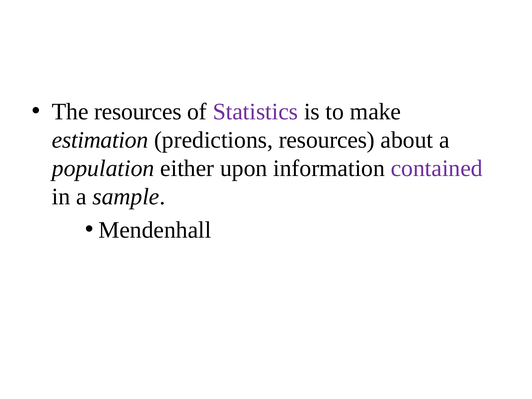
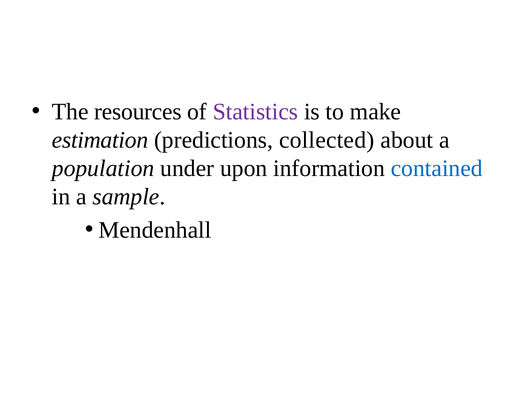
predictions resources: resources -> collected (327, 140)
either: either -> under (187, 168)
contained colour: purple -> blue (437, 168)
